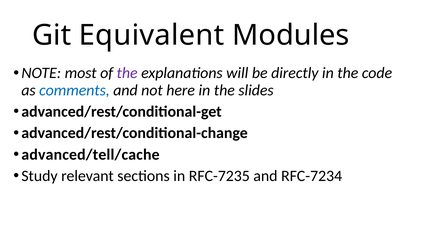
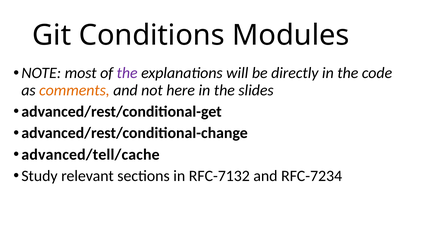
Equivalent: Equivalent -> Conditions (152, 35)
comments colour: blue -> orange (74, 90)
RFC-7235: RFC-7235 -> RFC-7132 (219, 176)
